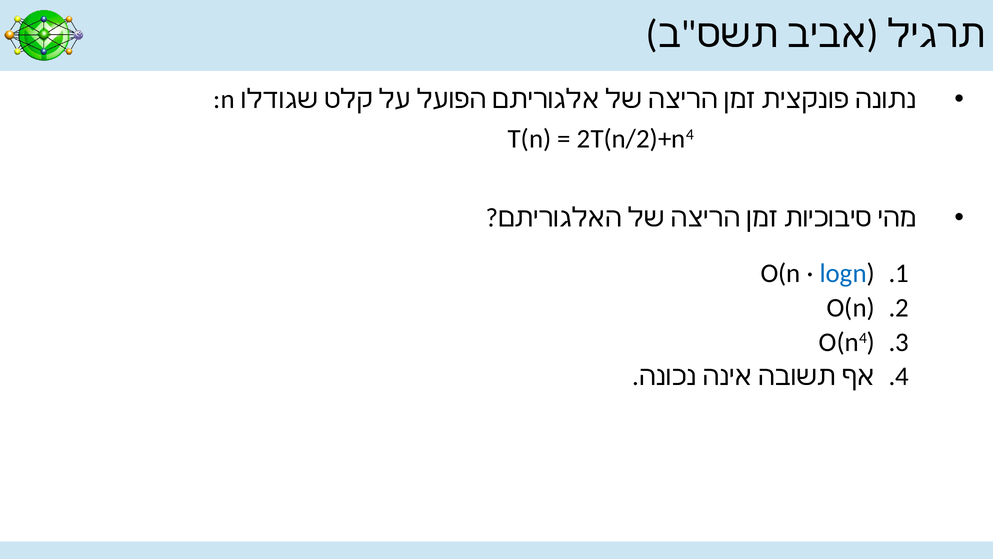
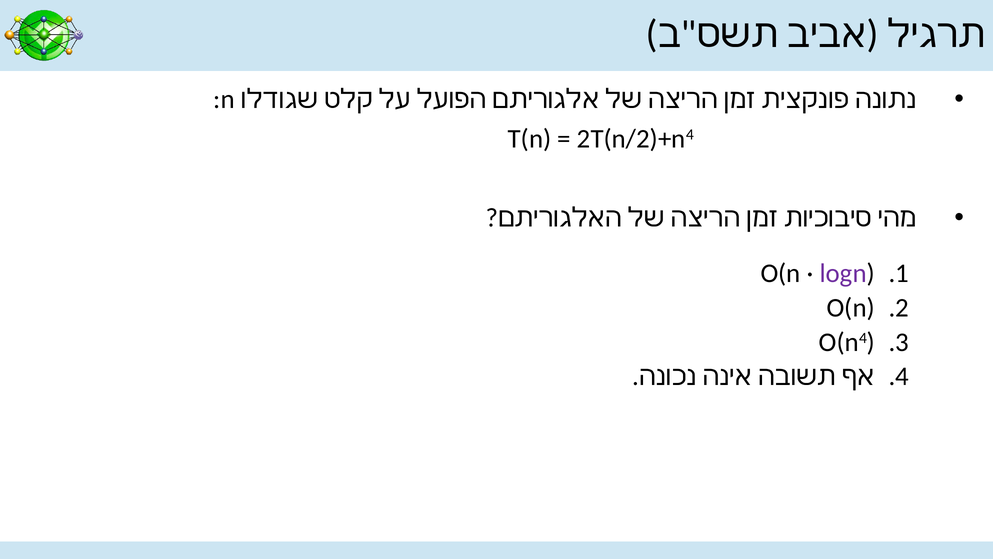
logn colour: blue -> purple (843, 273)
